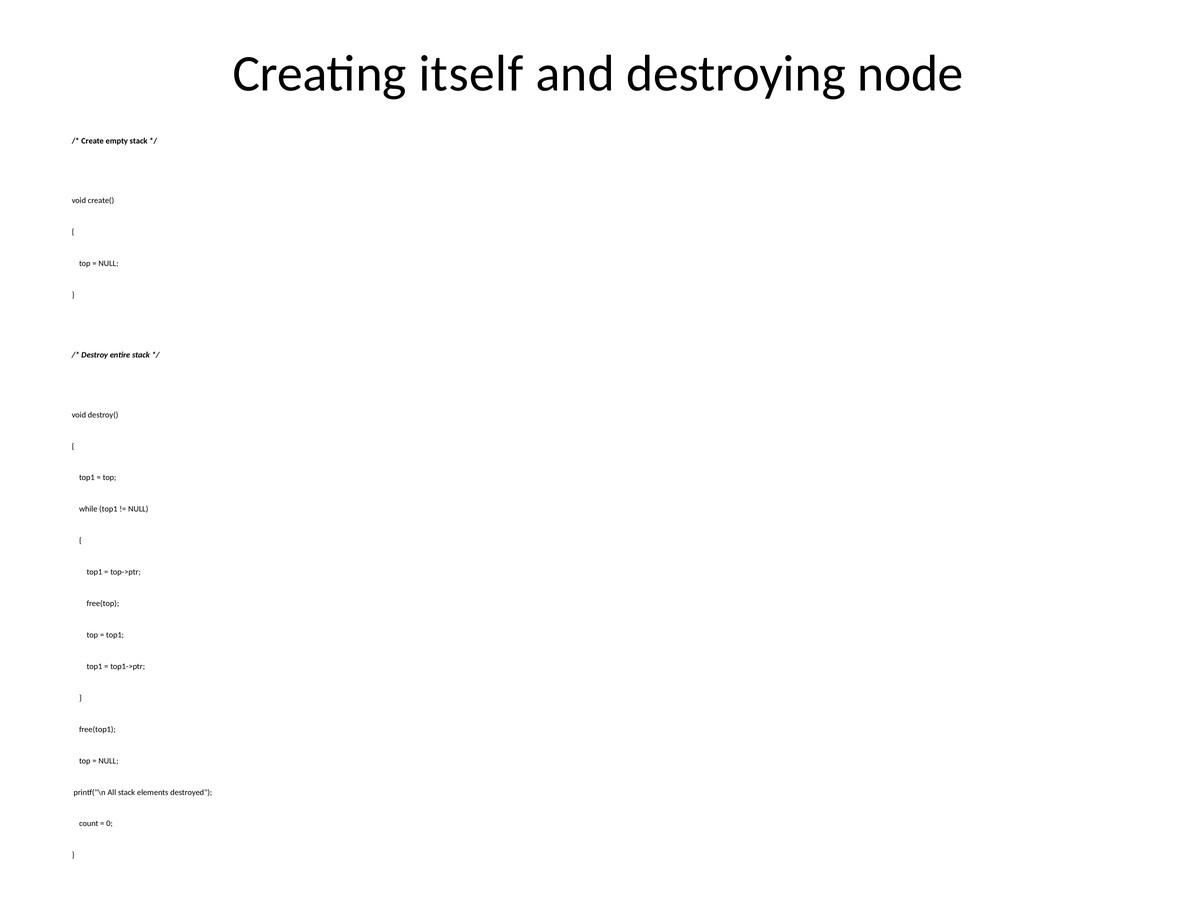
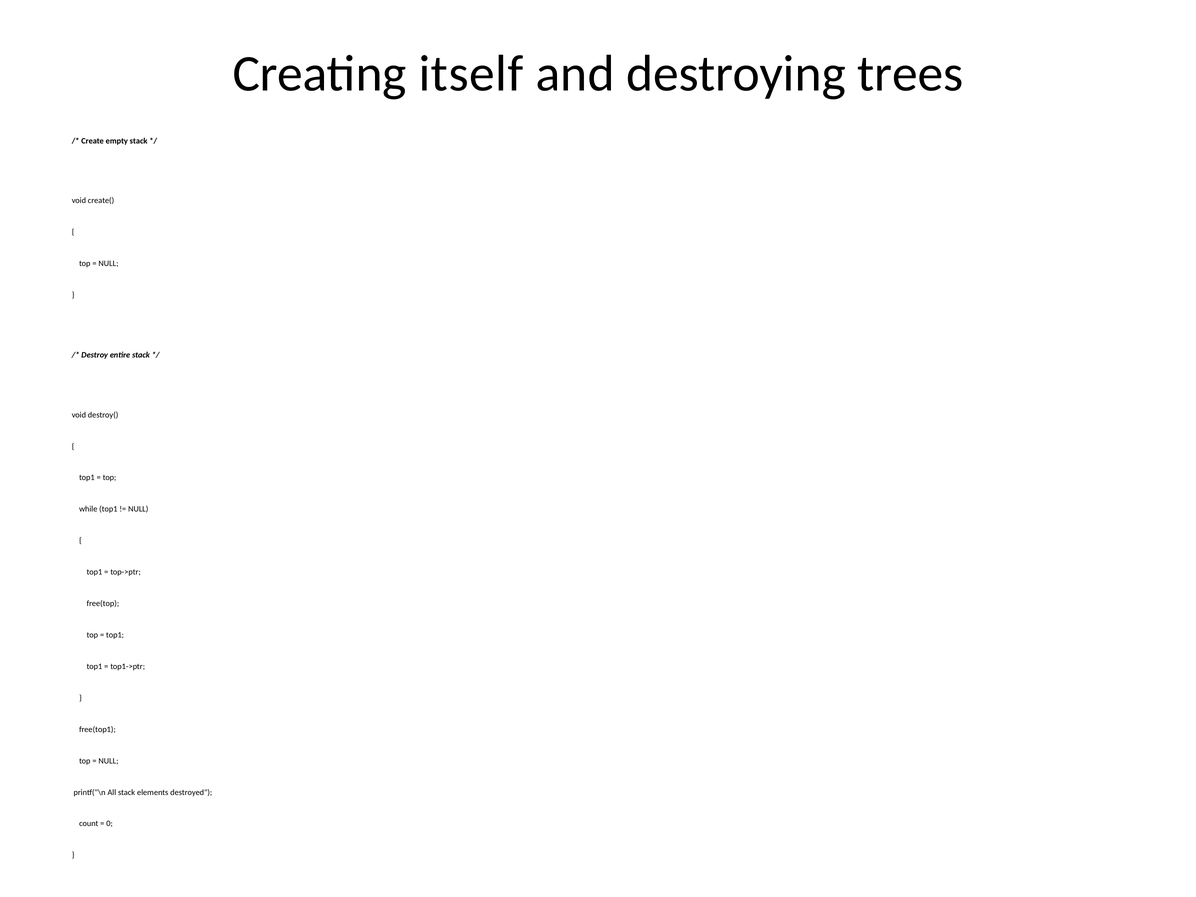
node: node -> trees (910, 74)
